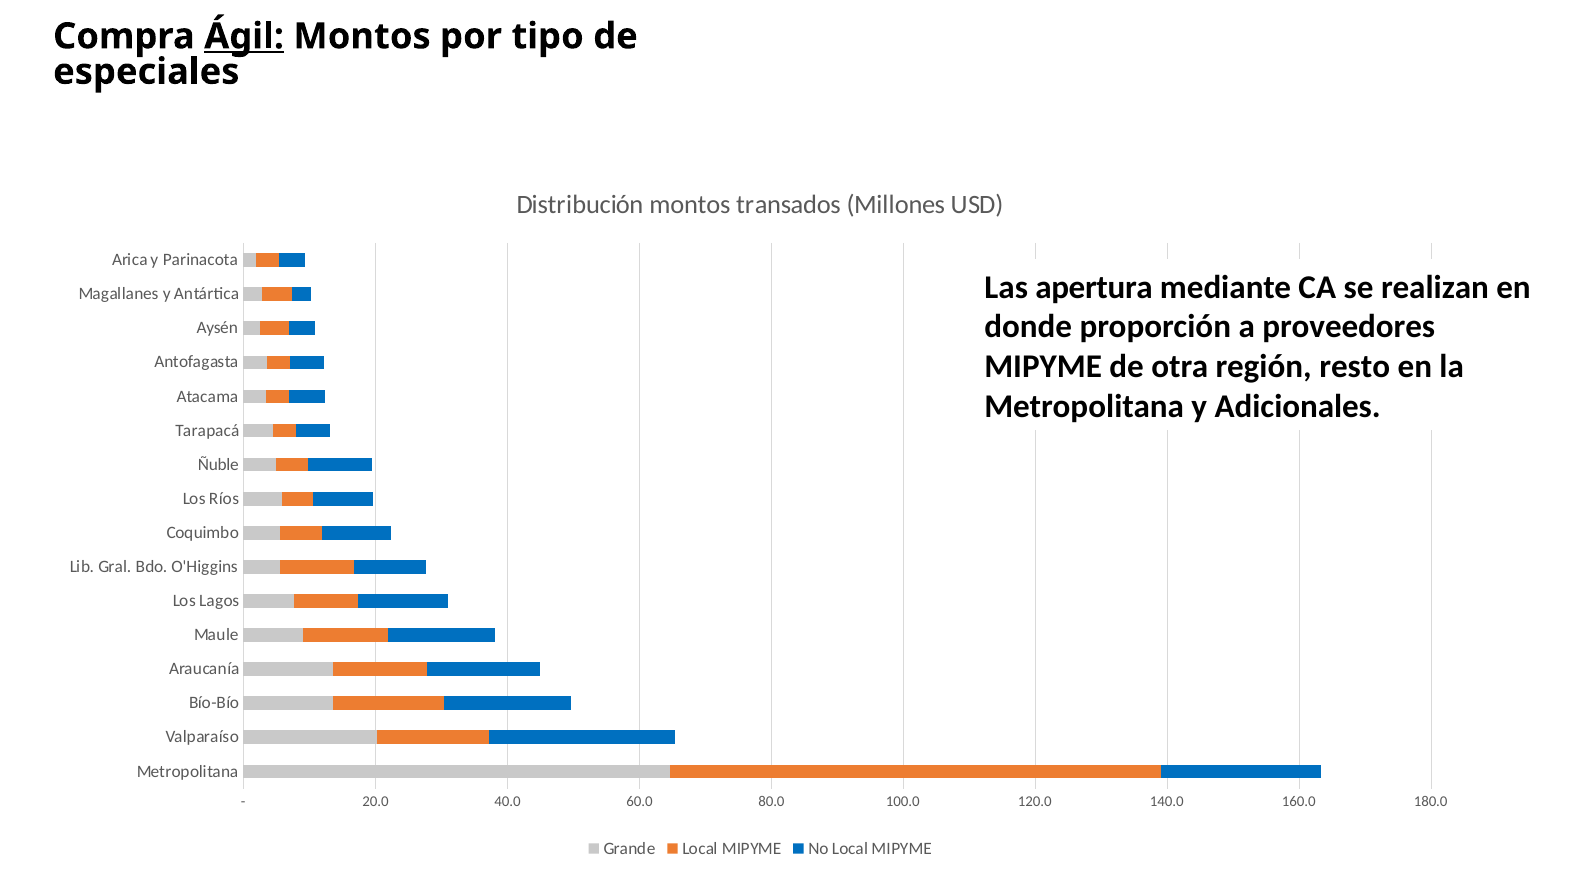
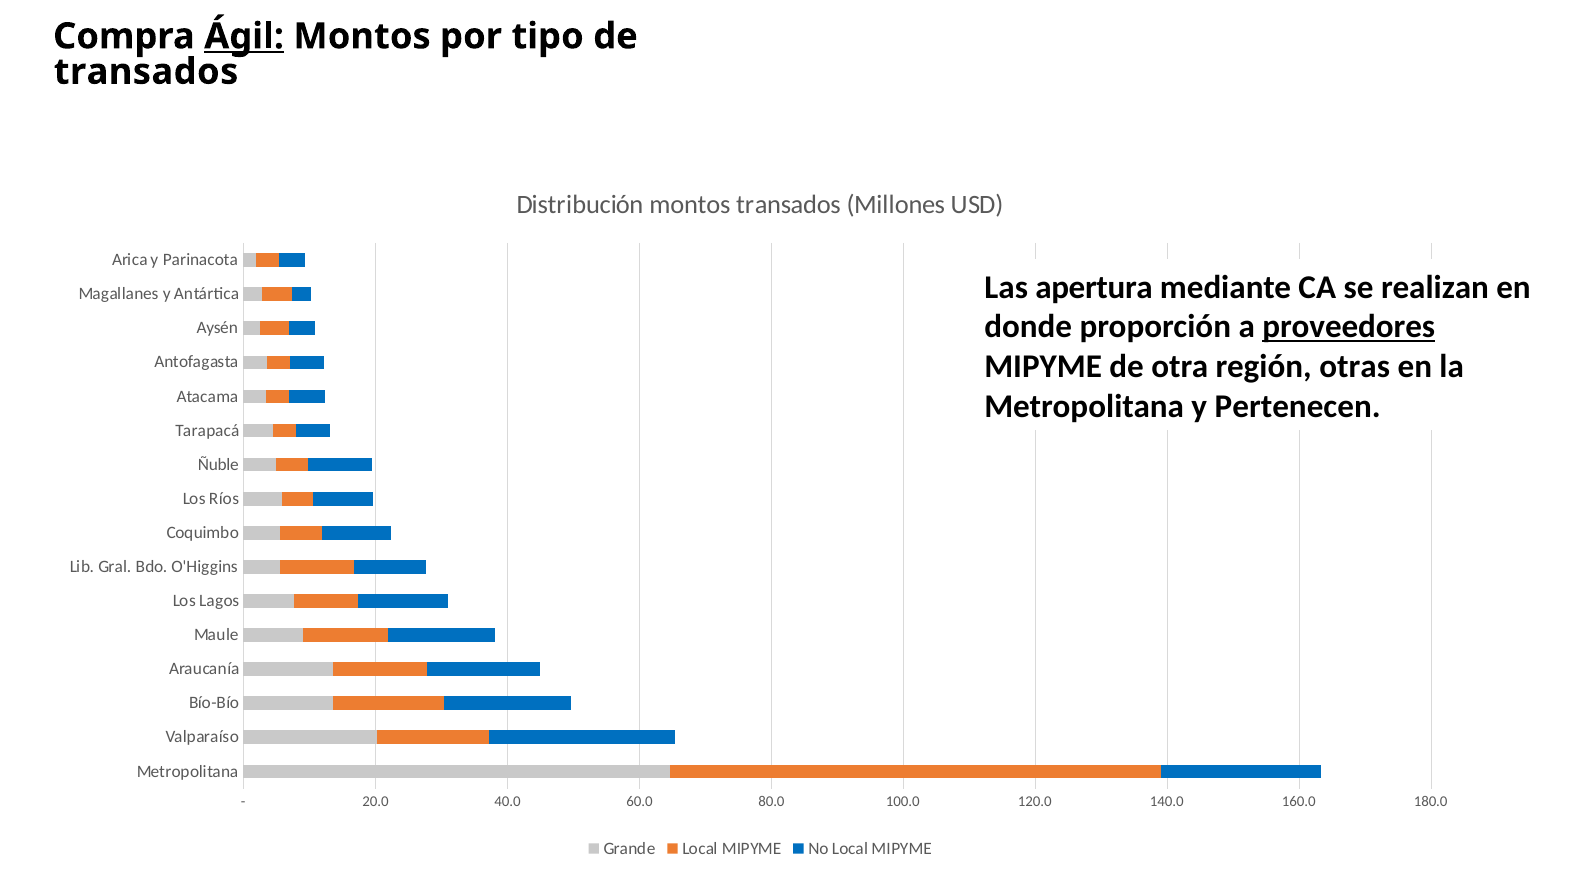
especiales: especiales -> transados (146, 72)
proveedores underline: none -> present (1349, 327)
resto: resto -> otras (1355, 367)
Adicionales: Adicionales -> Pertenecen (1298, 406)
